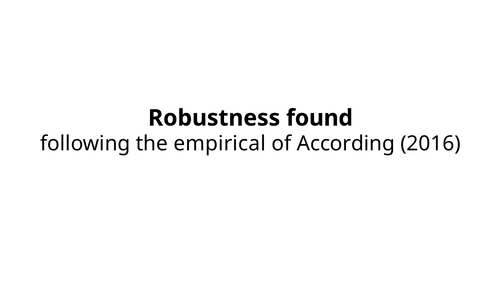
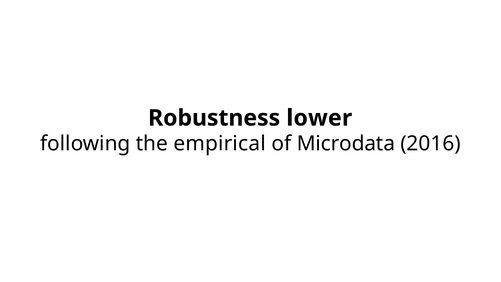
found: found -> lower (319, 118)
According: According -> Microdata (346, 143)
